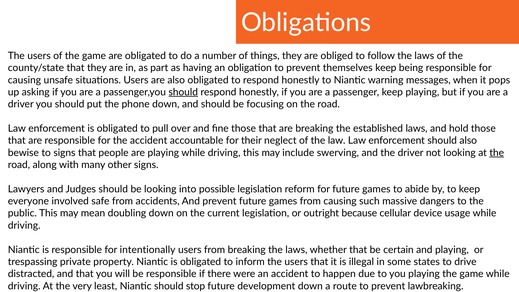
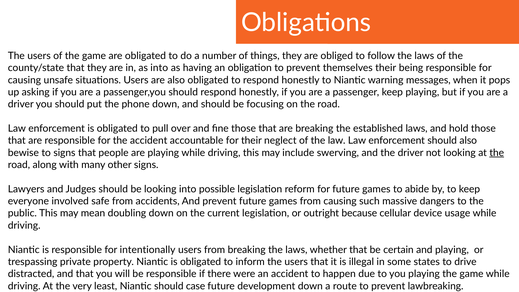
as part: part -> into (159, 68)
themselves keep: keep -> their (386, 68)
should underline: present -> none (183, 92)
stop: stop -> case (196, 286)
